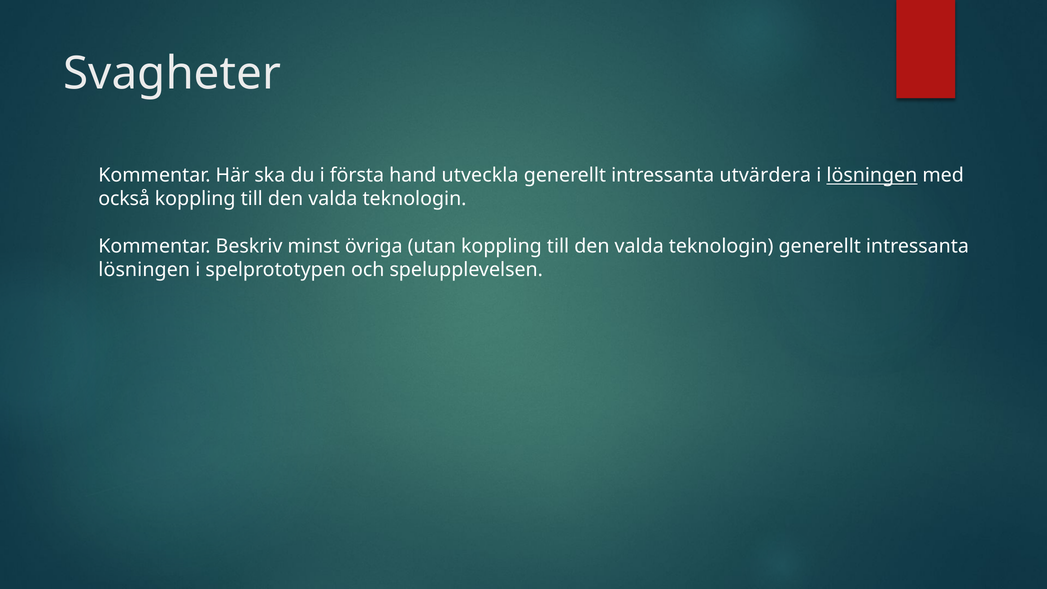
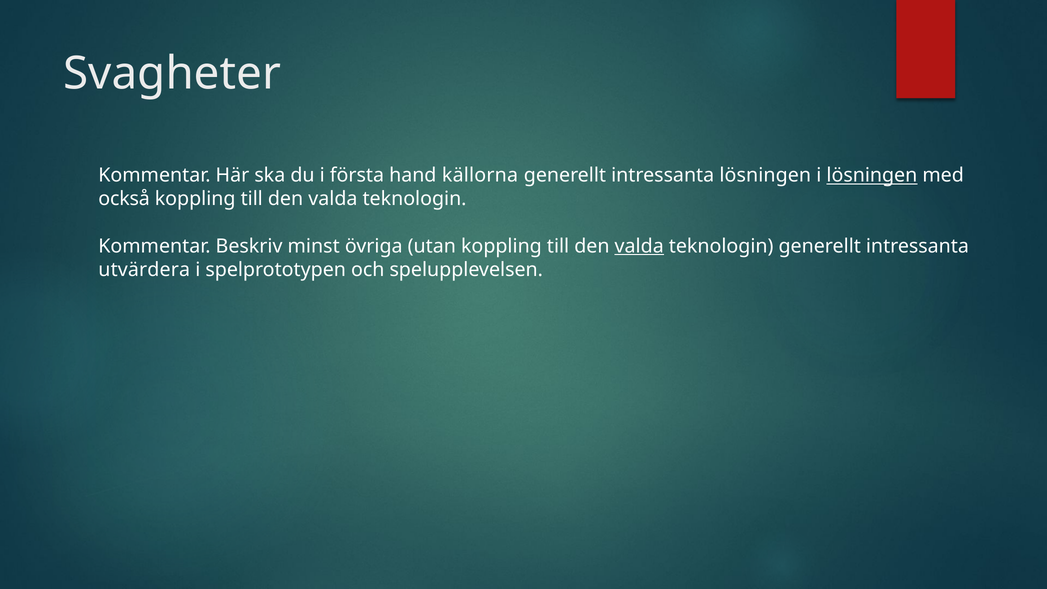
utveckla: utveckla -> källorna (480, 175)
intressanta utvärdera: utvärdera -> lösningen (765, 175)
valda underline: none -> present (639, 246)
lösningen: lösningen -> utvärdera (144, 270)
